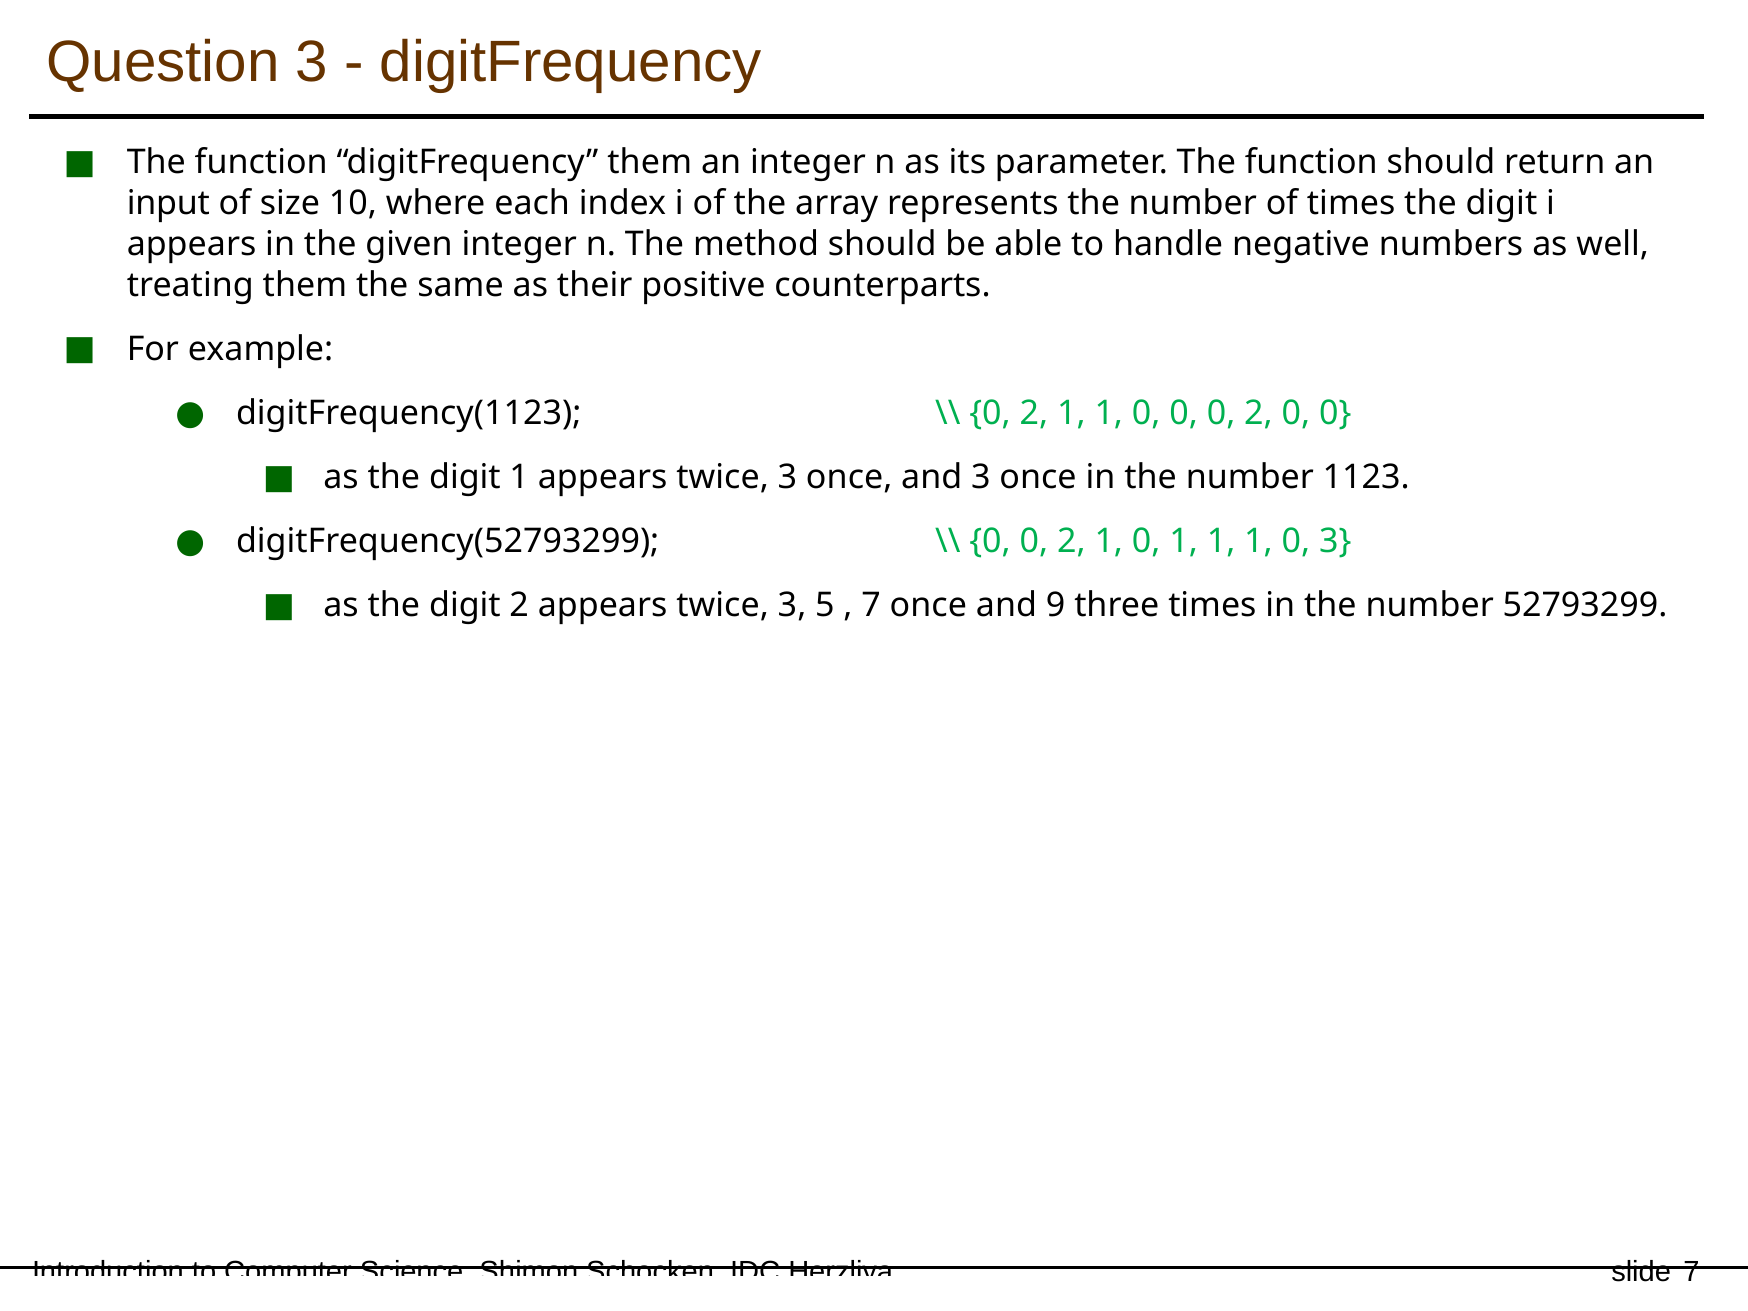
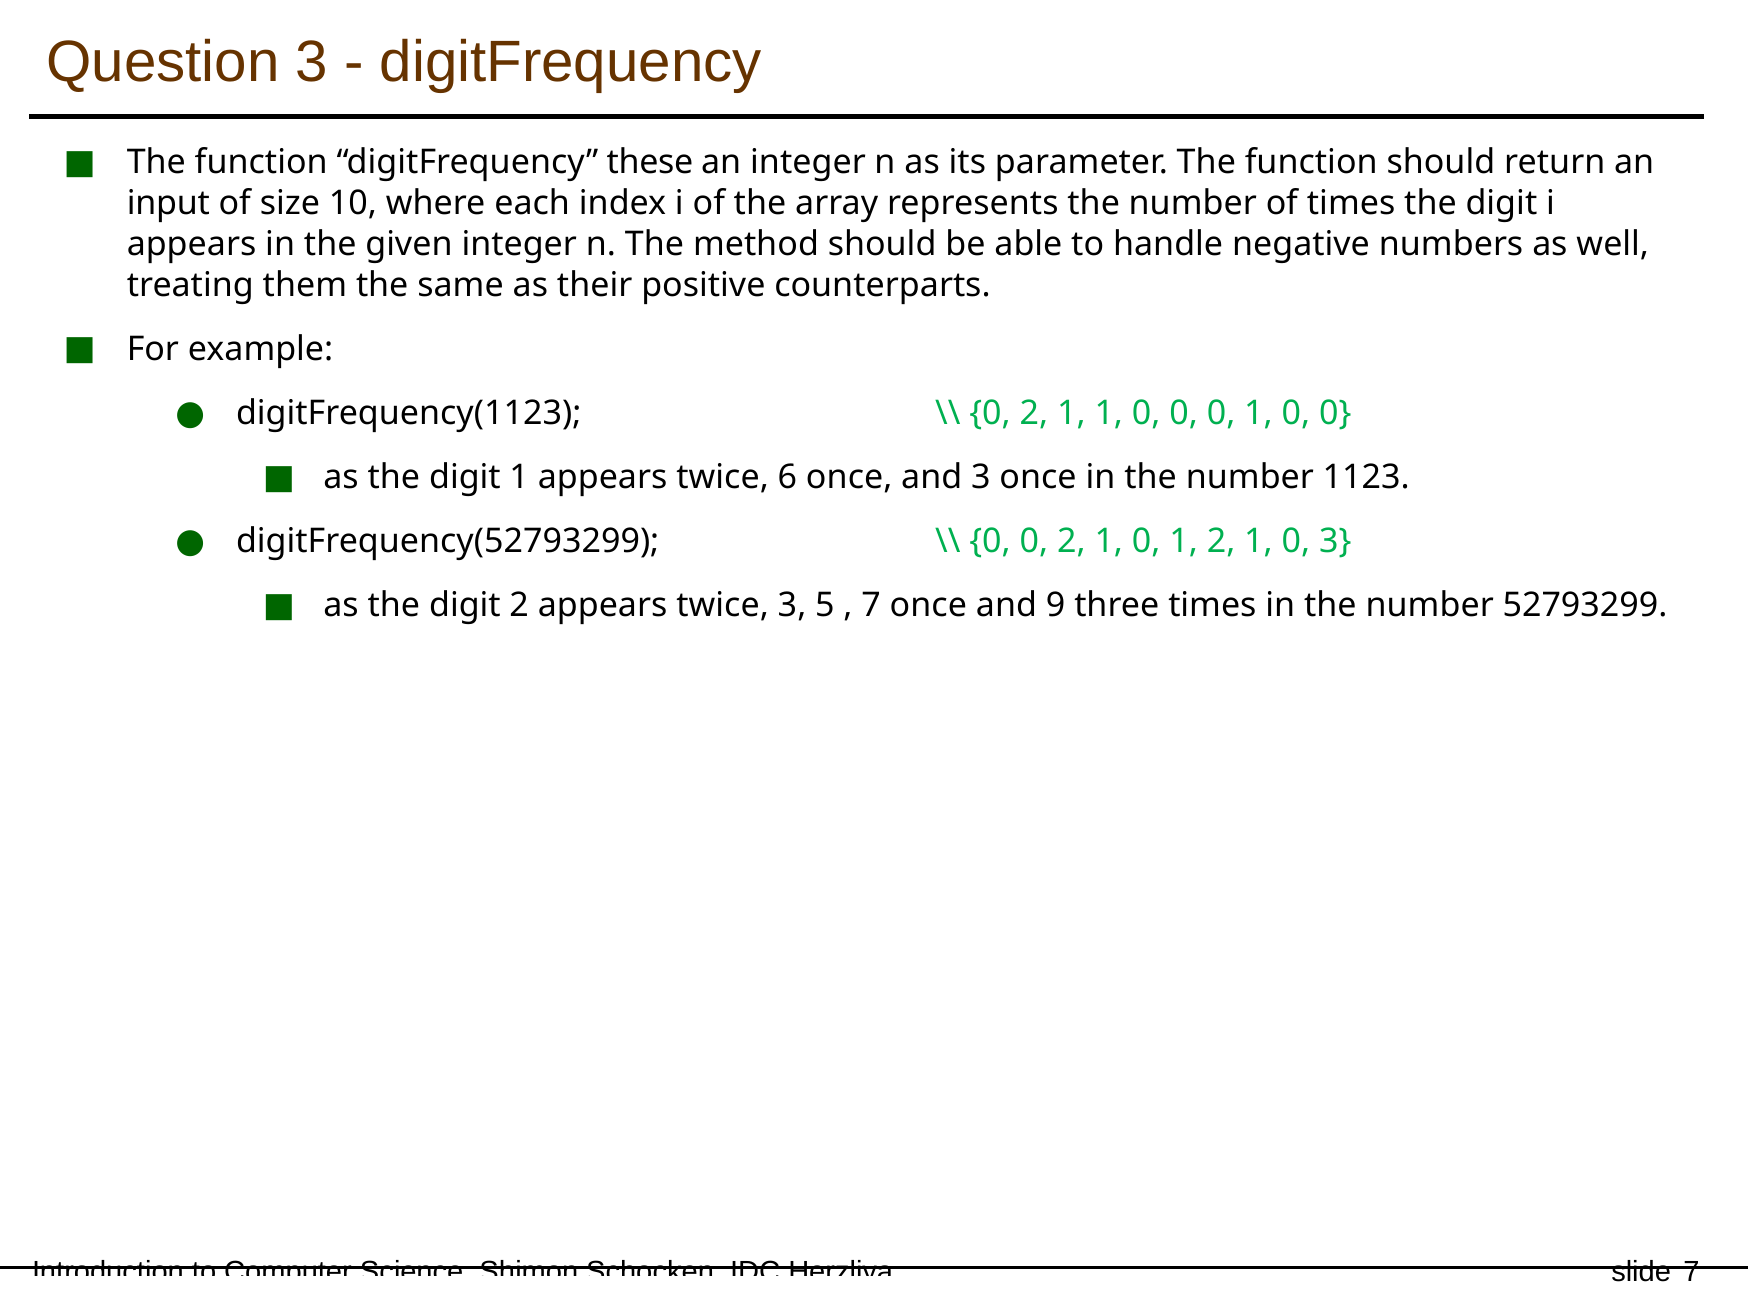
digitFrequency them: them -> these (650, 163)
0 0 0 2: 2 -> 1 (1258, 413)
1 appears twice 3: 3 -> 6 (787, 477)
0 1 1: 1 -> 2 (1221, 542)
